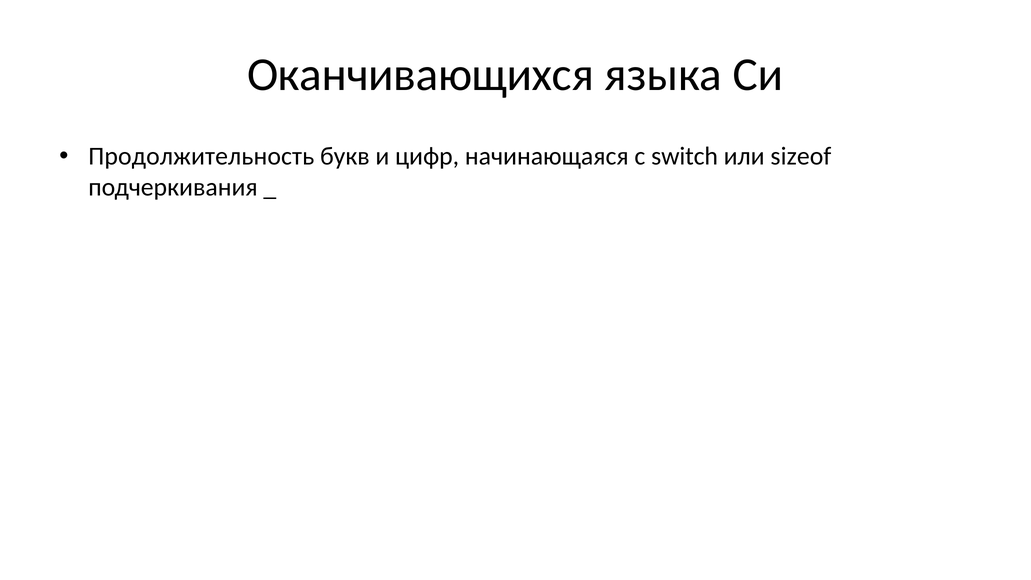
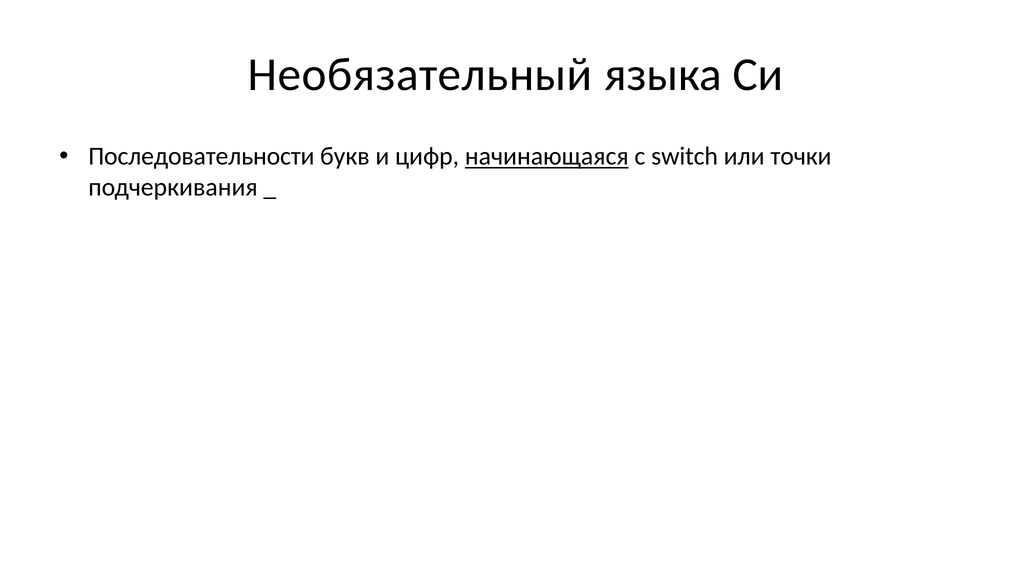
Оканчивающихся: Оканчивающихся -> Необязательный (420, 75)
Продолжительность: Продолжительность -> Последовательности (201, 156)
начинающаяся underline: none -> present (547, 156)
sizeof: sizeof -> точки (801, 156)
